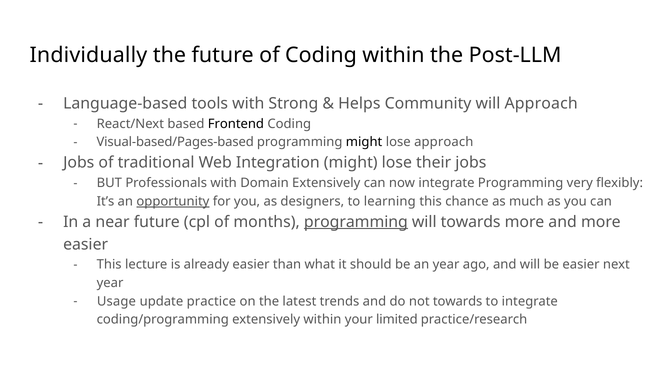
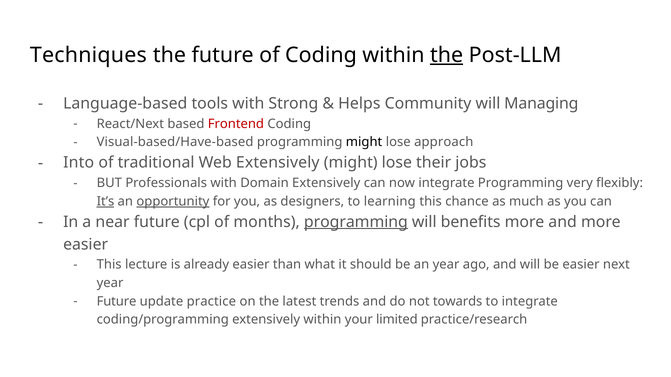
Individually: Individually -> Techniques (88, 55)
the underline: none -> present (447, 55)
will Approach: Approach -> Managing (541, 104)
Frontend colour: black -> red (236, 124)
Visual-based/Pages-based: Visual-based/Pages-based -> Visual-based/Have-based (175, 142)
Jobs: Jobs -> Into (79, 163)
Web Integration: Integration -> Extensively (278, 163)
It’s underline: none -> present (105, 202)
will towards: towards -> benefits (471, 222)
Usage: Usage -> Future (117, 302)
